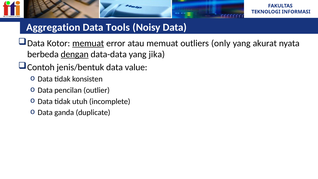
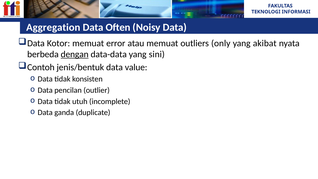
Tools: Tools -> Often (118, 27)
memuat underline: present -> none (88, 43)
akurat: akurat -> akibat (265, 43)
jika: jika -> sini (157, 54)
